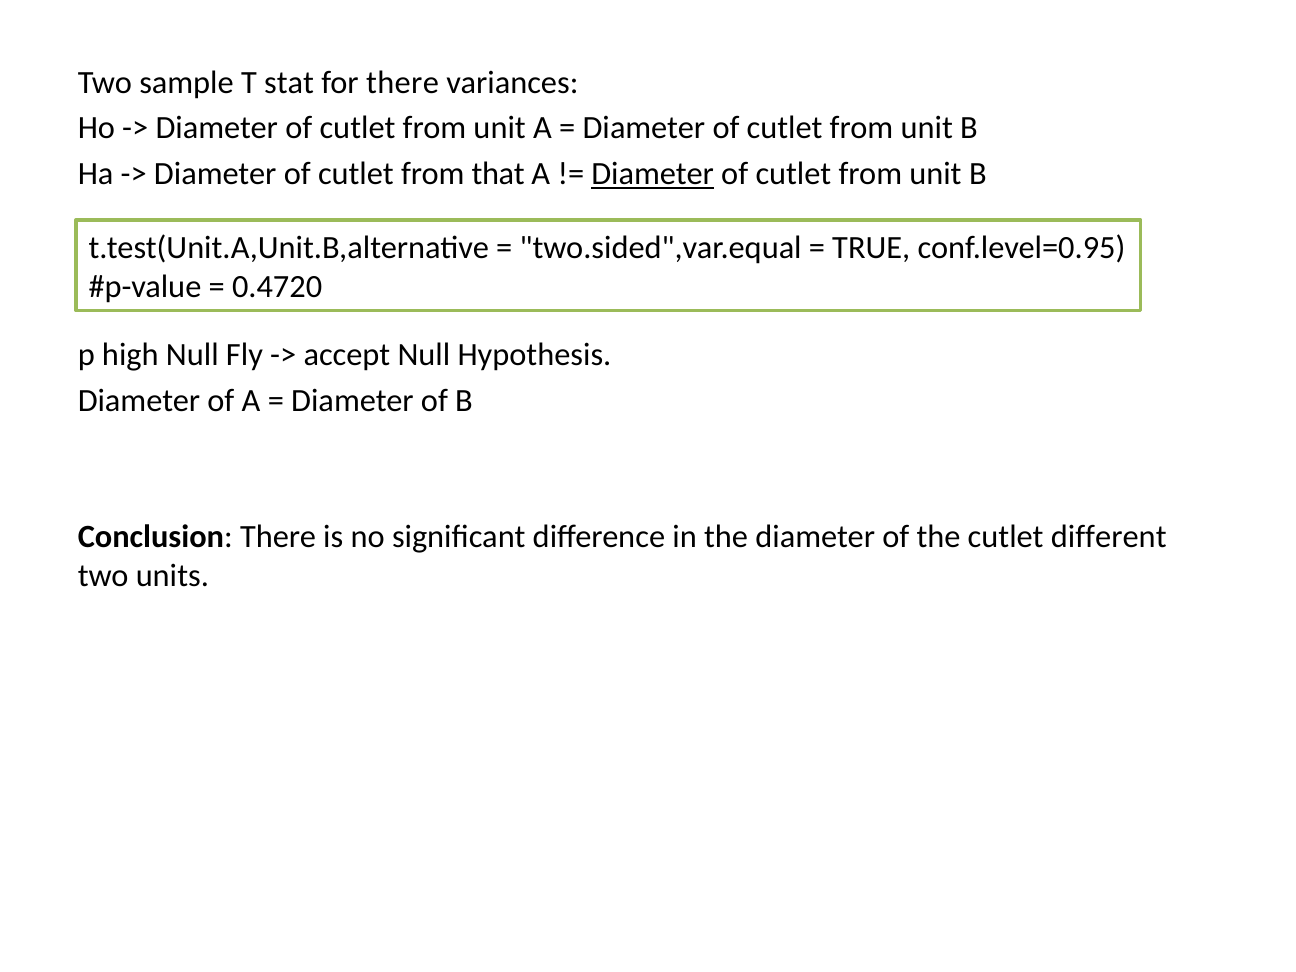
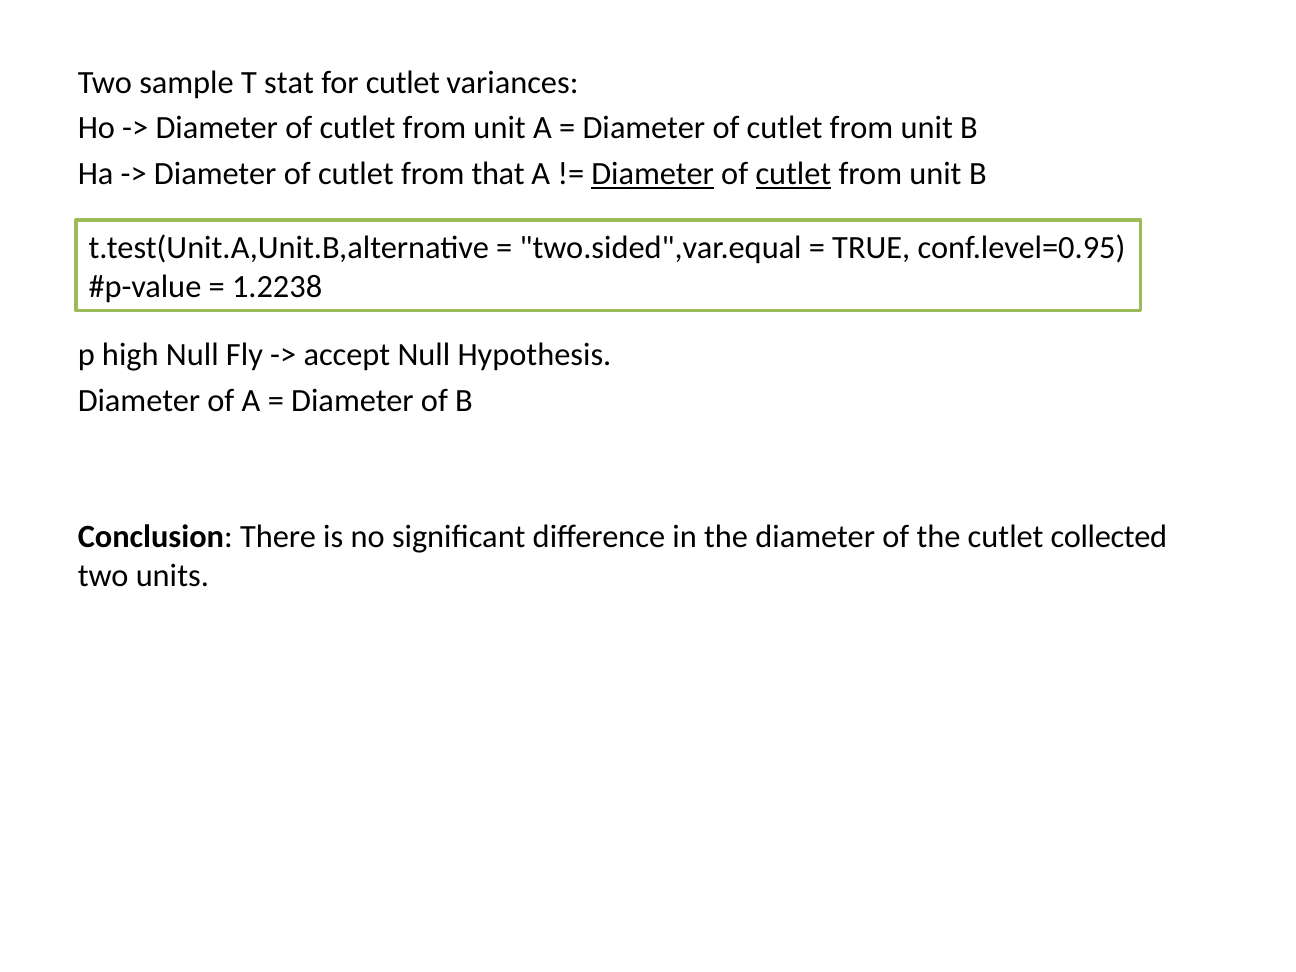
for there: there -> cutlet (403, 83)
cutlet underline: none -> present (793, 174)
0.4720: 0.4720 -> 1.2238 (277, 287)
different: different -> collected (1109, 537)
